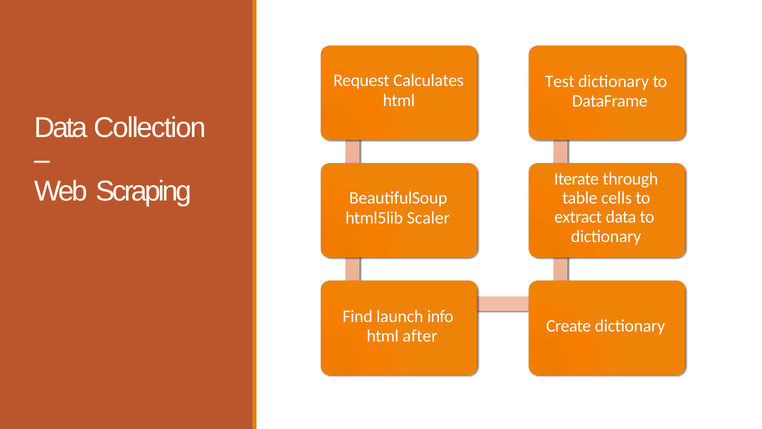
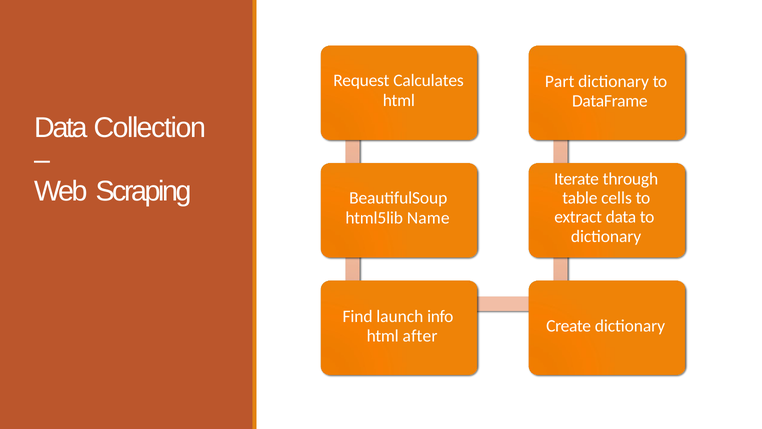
Test: Test -> Part (560, 82)
Scaler: Scaler -> Name (428, 218)
